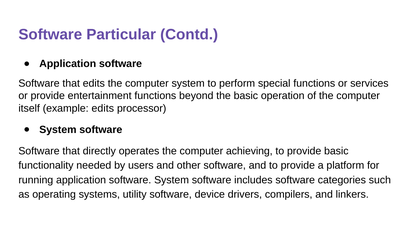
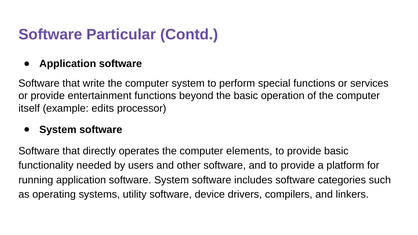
that edits: edits -> write (94, 83)
achieving: achieving -> elements (249, 151)
